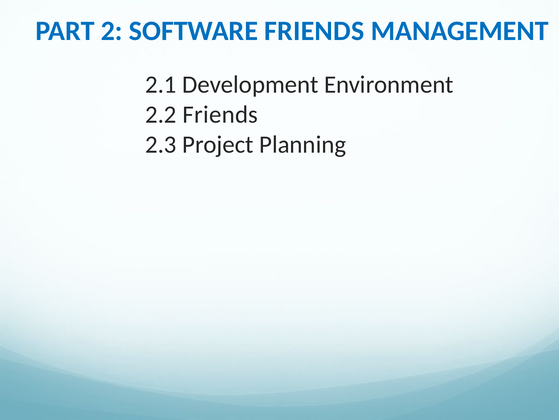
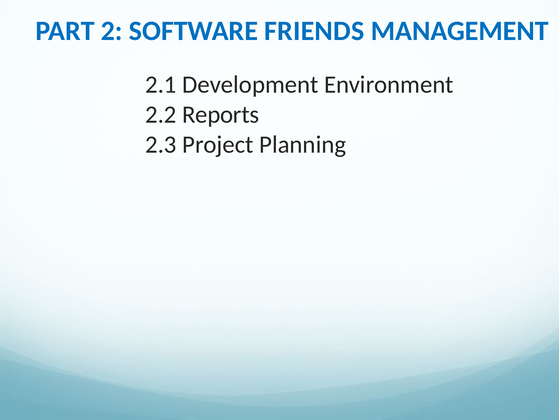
2.2 Friends: Friends -> Reports (221, 114)
